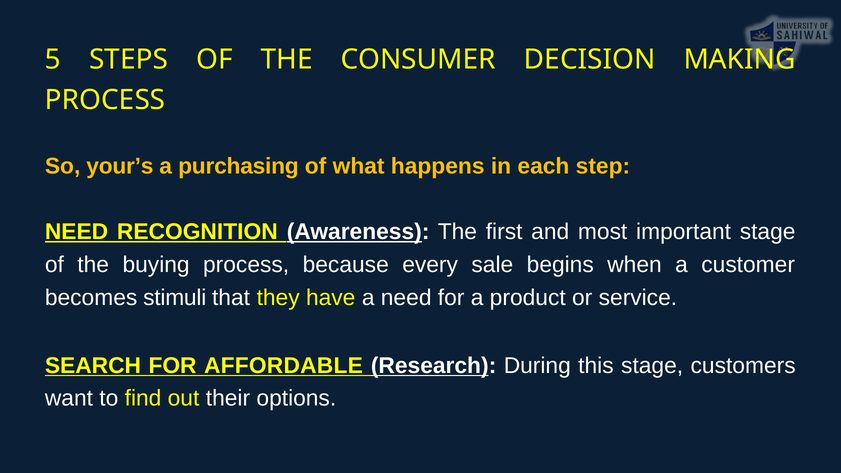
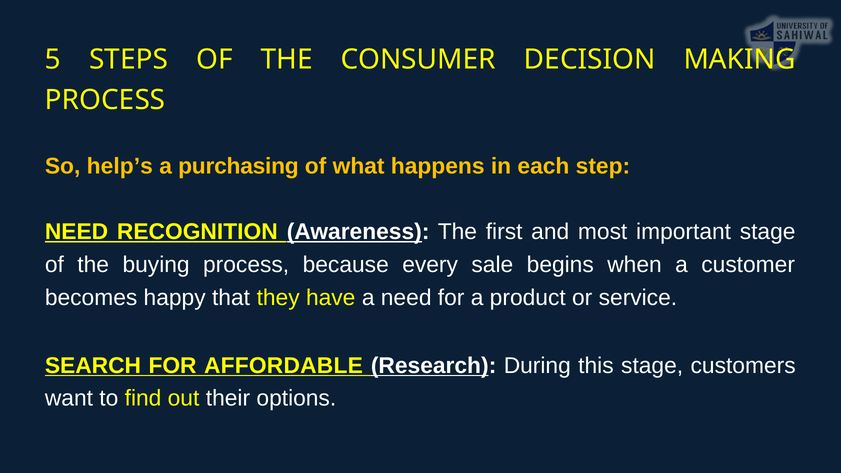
your’s: your’s -> help’s (120, 166)
stimuli: stimuli -> happy (175, 298)
